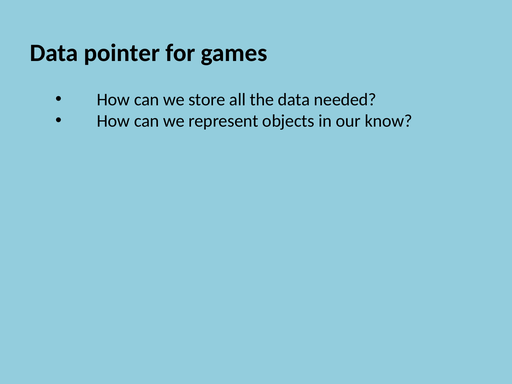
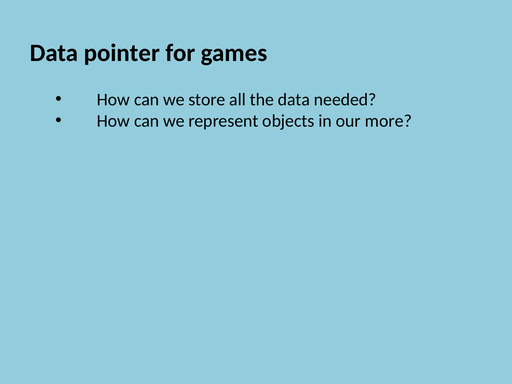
know: know -> more (388, 121)
